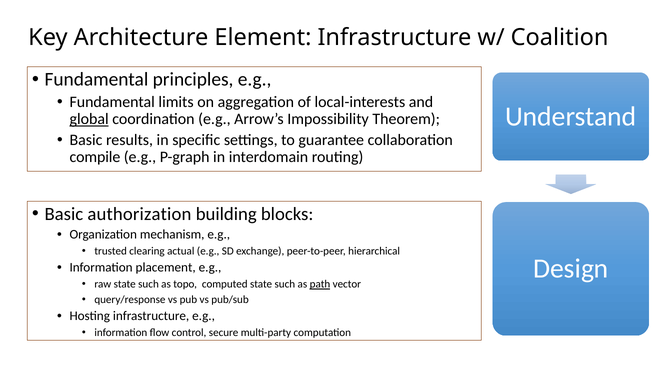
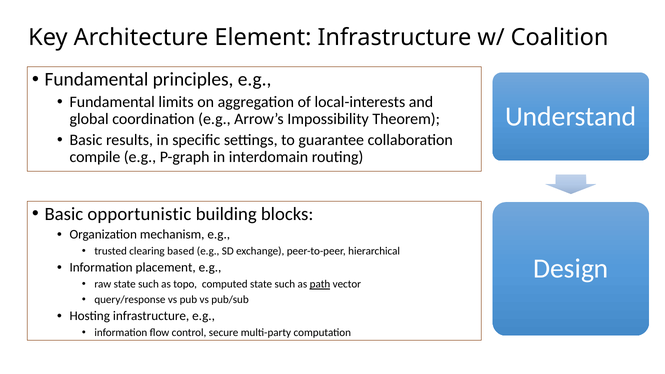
global underline: present -> none (89, 119)
authorization: authorization -> opportunistic (139, 214)
actual: actual -> based (181, 251)
